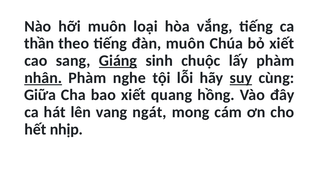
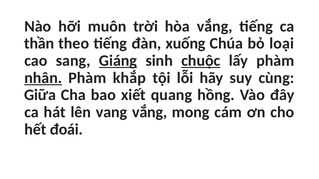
loại: loại -> trời (146, 26)
đàn muôn: muôn -> xuống (186, 44)
bỏ xiết: xiết -> loại (282, 44)
chuộc underline: none -> present (201, 61)
nghe: nghe -> khắp (129, 78)
suy underline: present -> none (241, 78)
vang ngát: ngát -> vắng (150, 112)
nhịp: nhịp -> đoái (66, 130)
